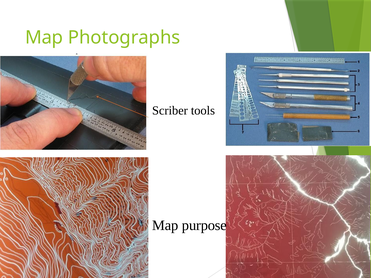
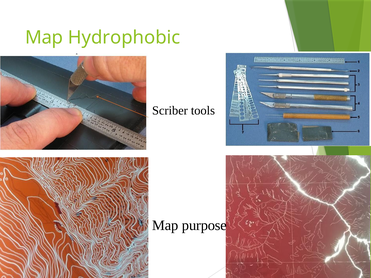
Photographs: Photographs -> Hydrophobic (124, 38)
